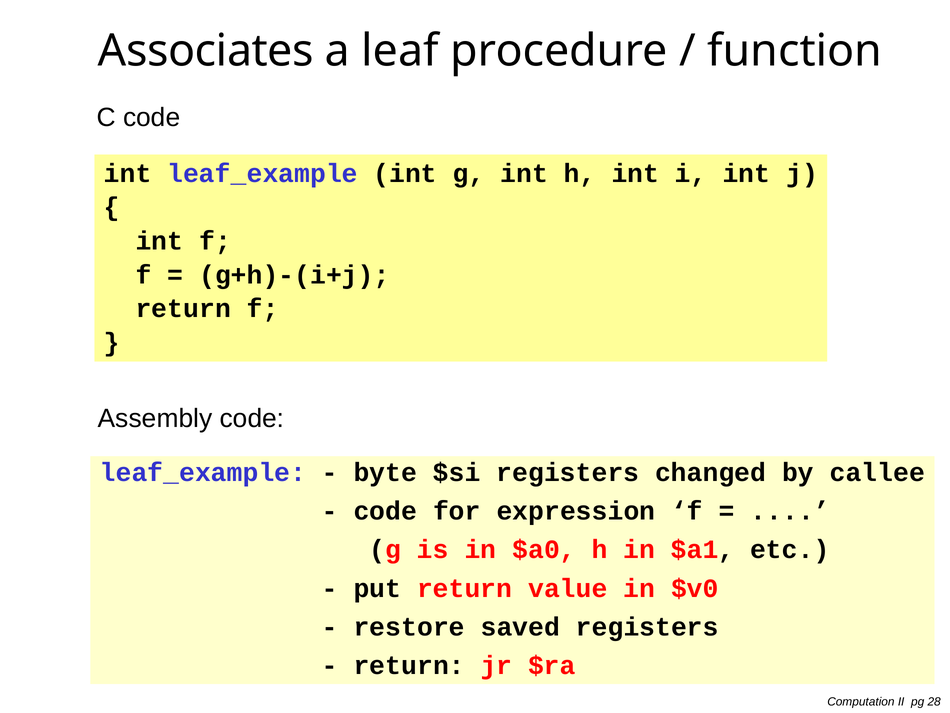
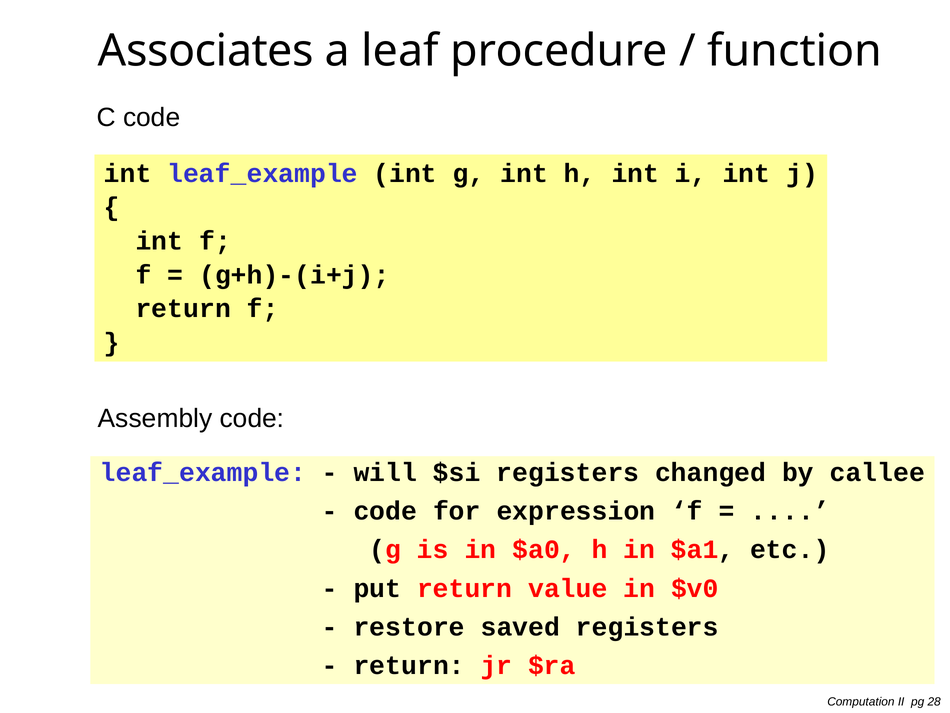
byte: byte -> will (385, 472)
